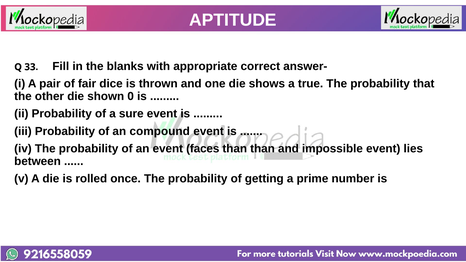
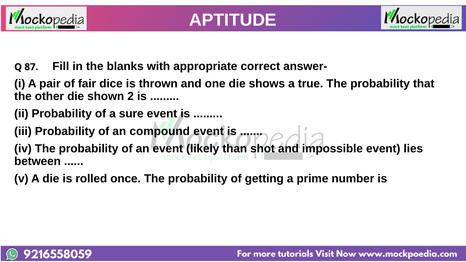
33: 33 -> 87 (30, 67)
0: 0 -> 2 (131, 96)
faces: faces -> likely (203, 149)
than than: than -> shot (263, 149)
